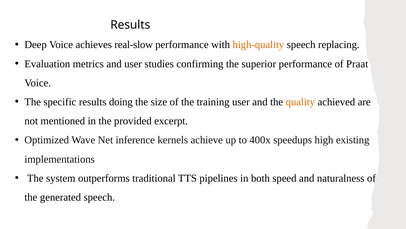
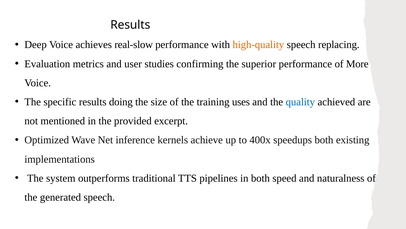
Praat: Praat -> More (357, 64)
training user: user -> uses (241, 102)
quality colour: orange -> blue (300, 102)
speedups high: high -> both (324, 140)
